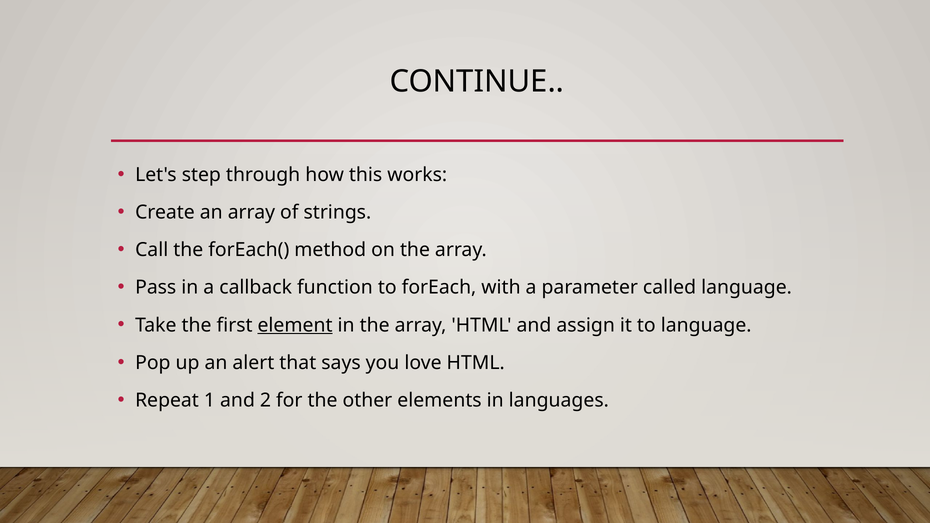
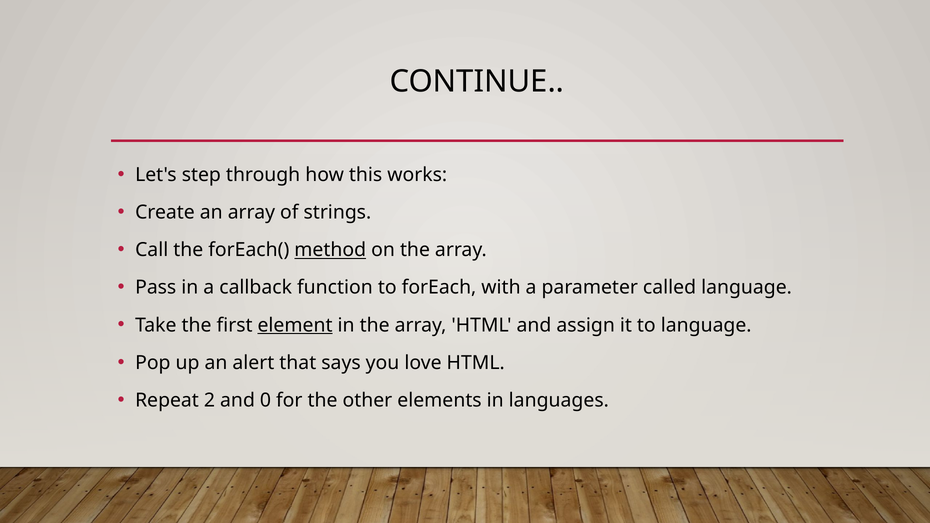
method underline: none -> present (330, 250)
1: 1 -> 2 (209, 400)
2: 2 -> 0 (266, 400)
